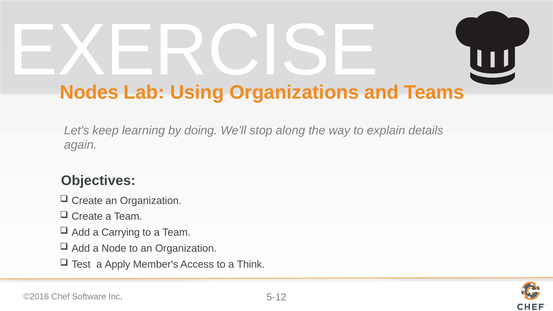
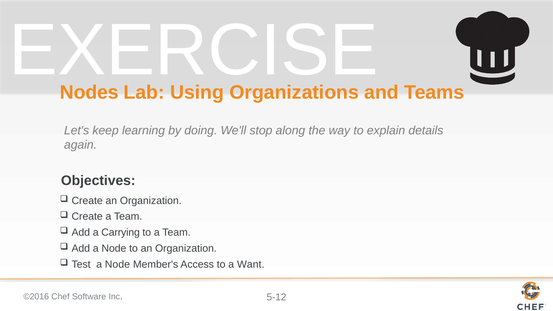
Test a Apply: Apply -> Node (117, 264)
Think: Think -> Want (251, 264)
